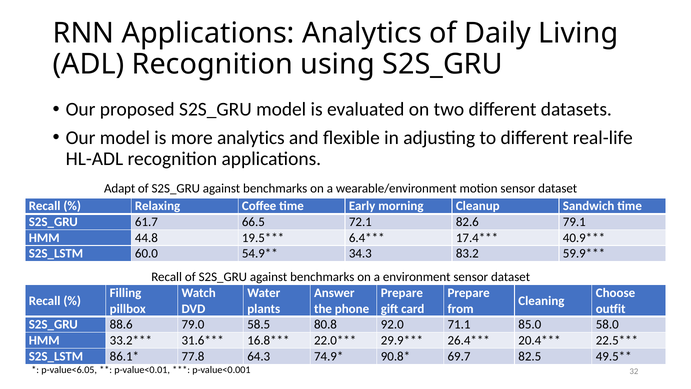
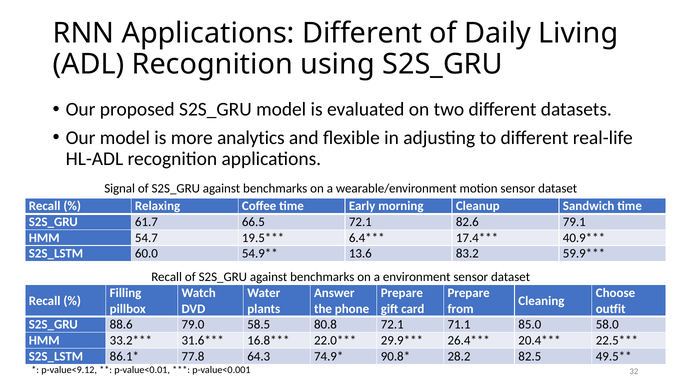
Applications Analytics: Analytics -> Different (362, 33)
Adapt: Adapt -> Signal (120, 188)
44.8: 44.8 -> 54.7 (146, 238)
34.3: 34.3 -> 13.6 (360, 253)
80.8 92.0: 92.0 -> 72.1 (392, 324)
69.7: 69.7 -> 28.2 (459, 356)
p-value<6.05: p-value<6.05 -> p-value<9.12 (69, 370)
